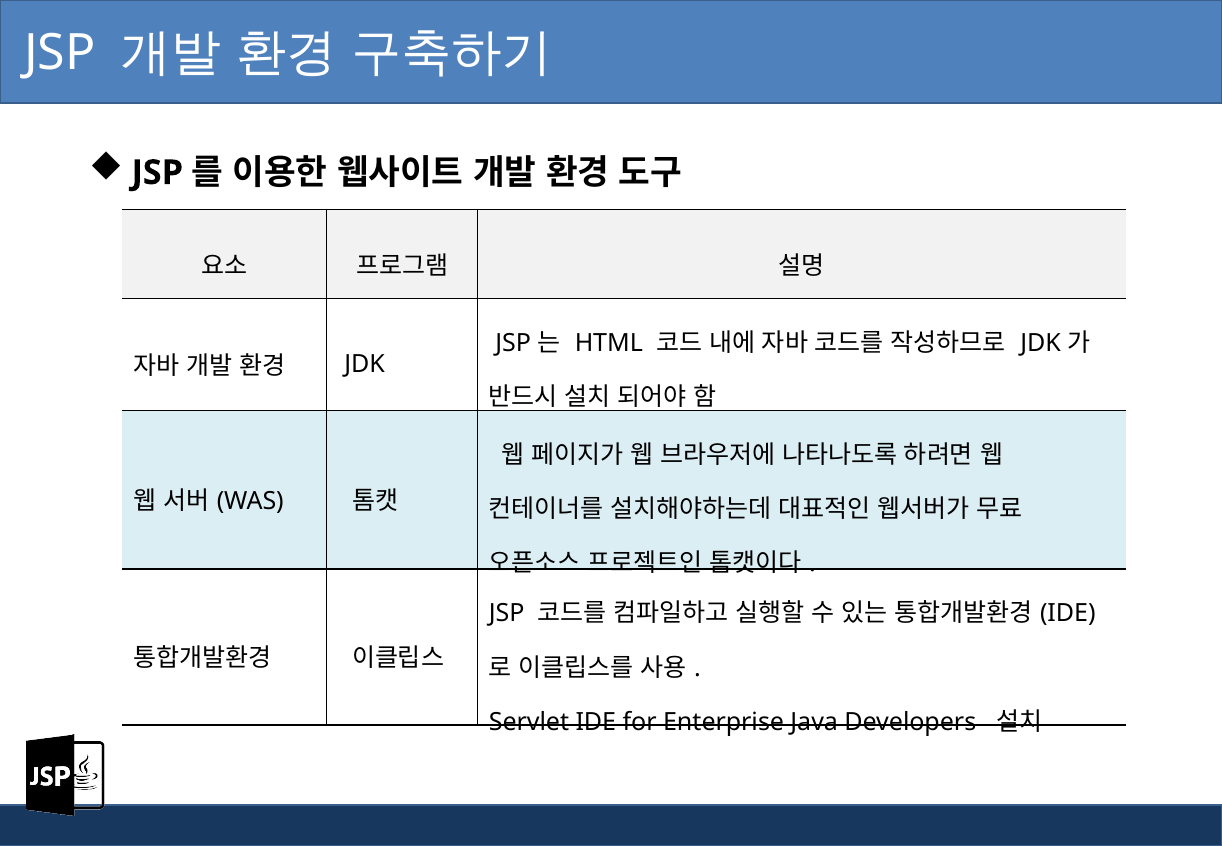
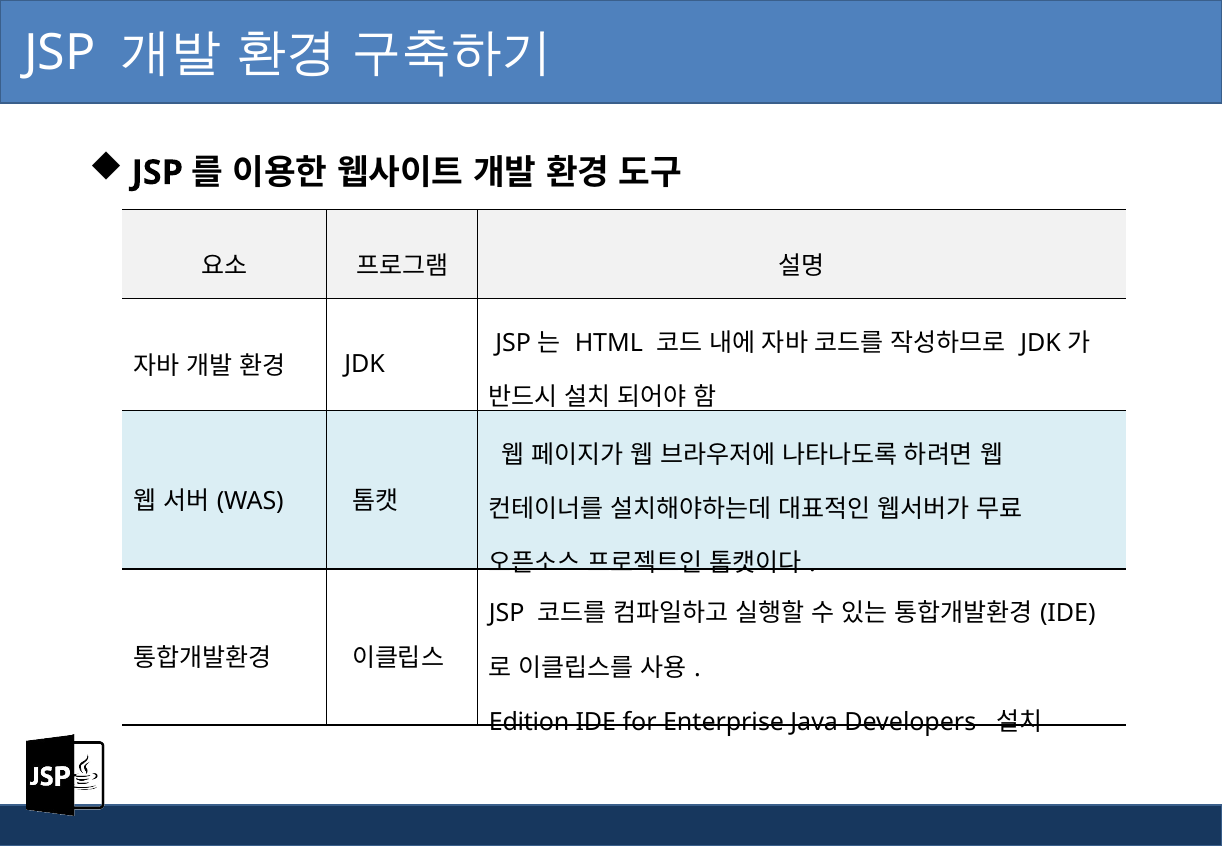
Servlet: Servlet -> Edition (529, 722)
